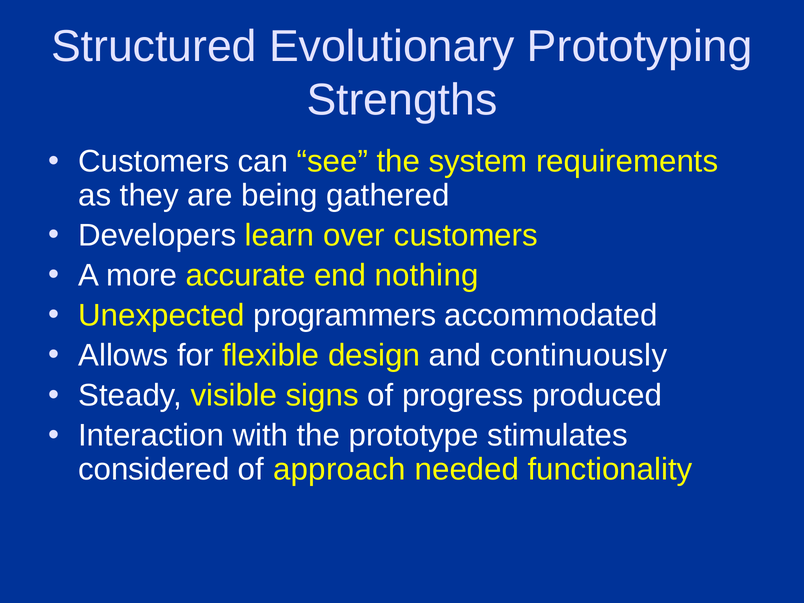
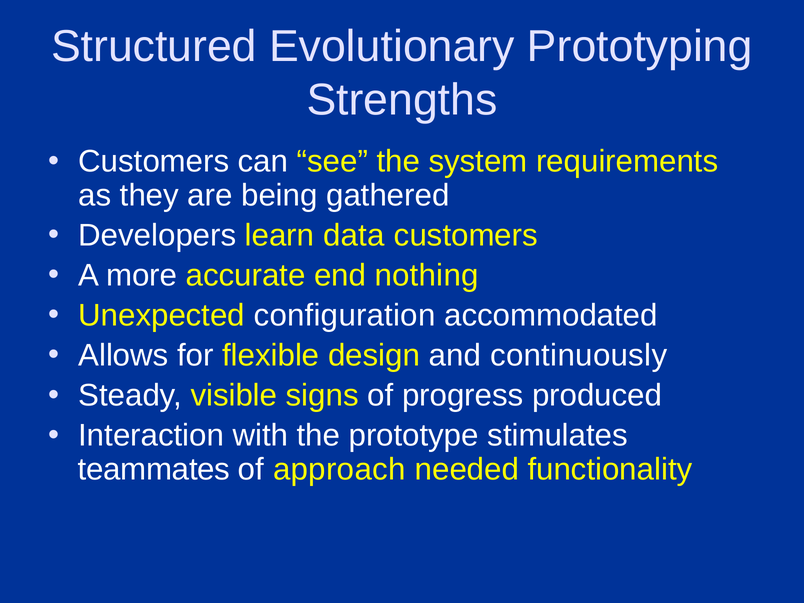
over: over -> data (354, 235)
programmers: programmers -> configuration (345, 315)
considered: considered -> teammates (154, 469)
